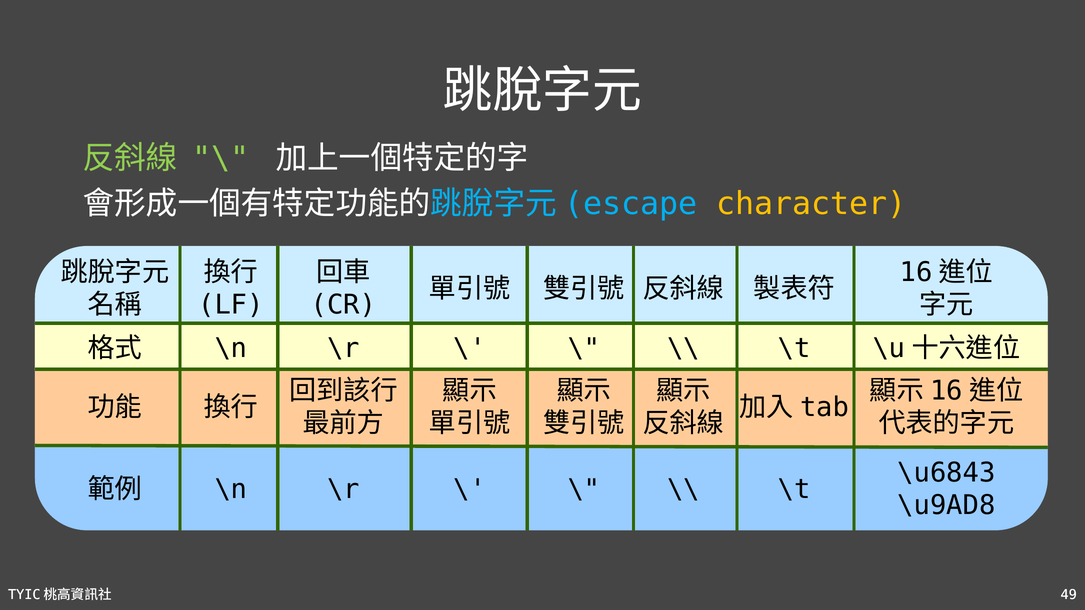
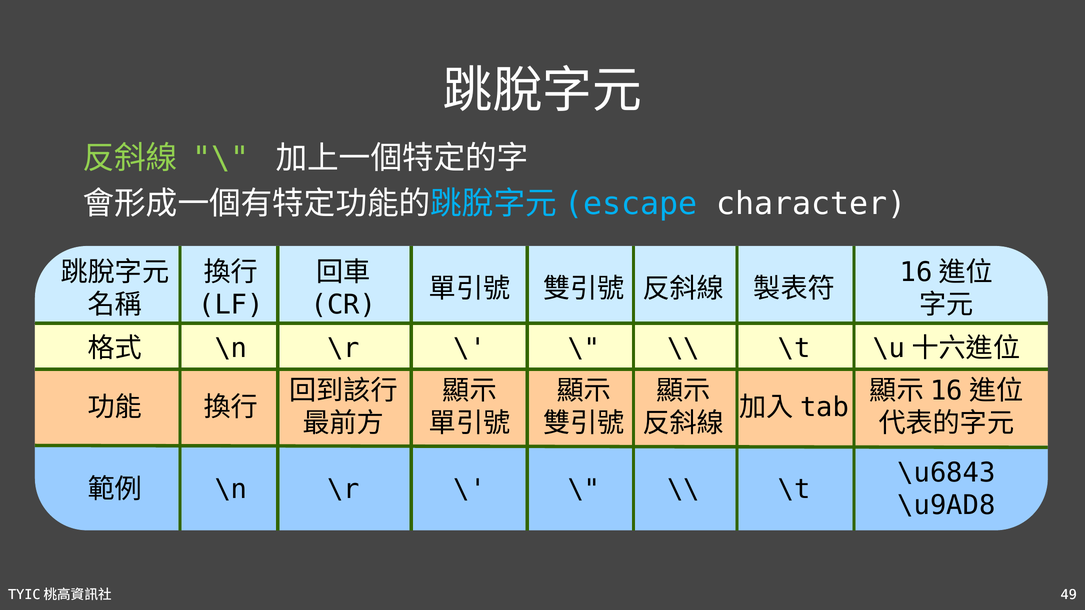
character colour: yellow -> white (811, 204)
